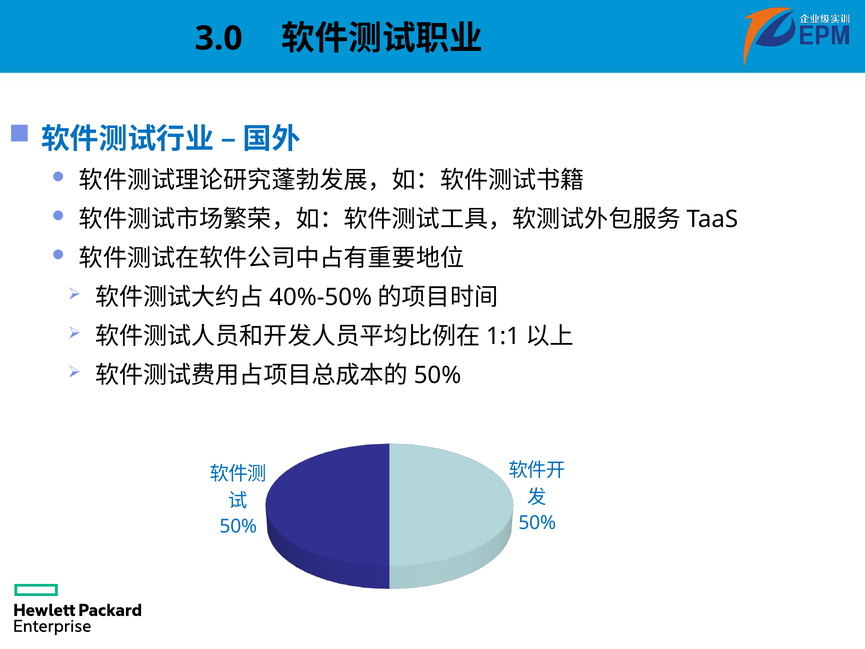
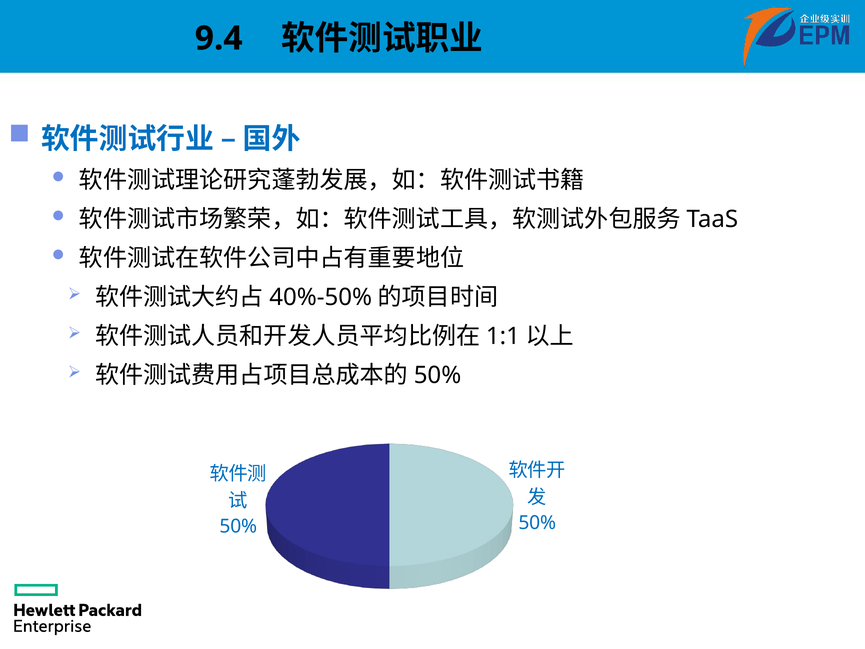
3.0: 3.0 -> 9.4 (219, 38)
